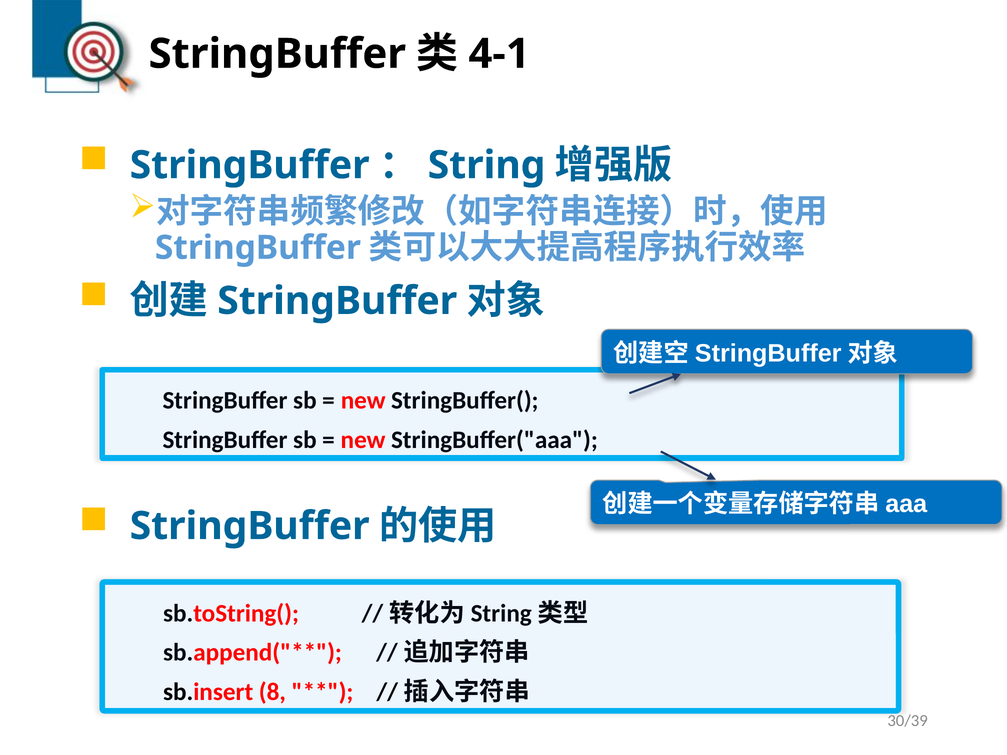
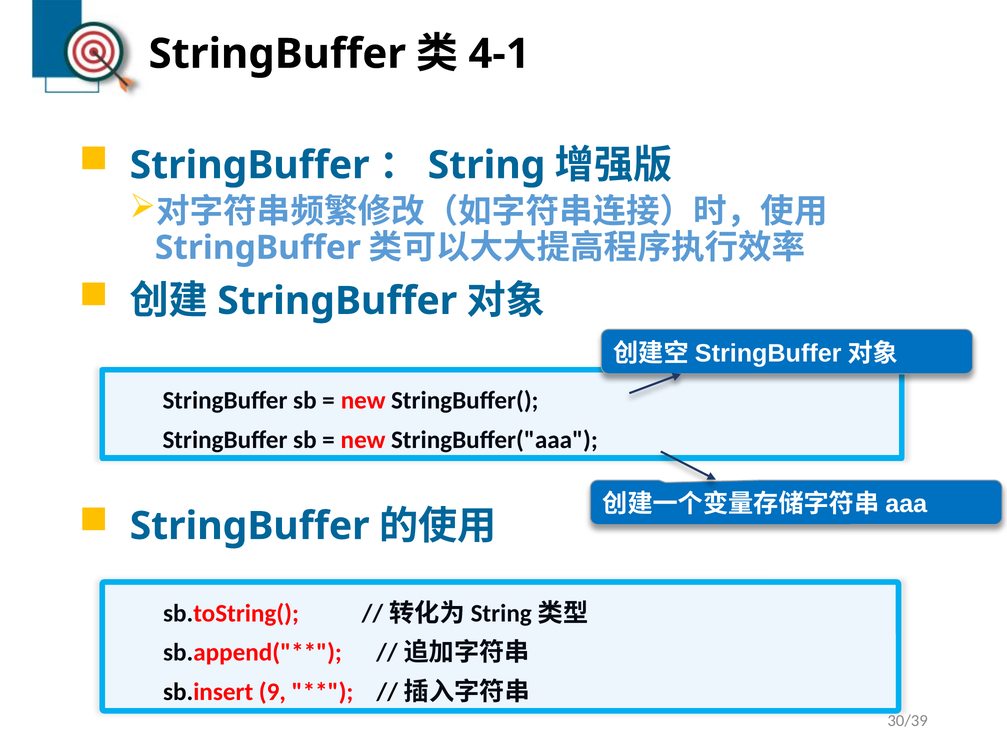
8: 8 -> 9 (272, 692)
